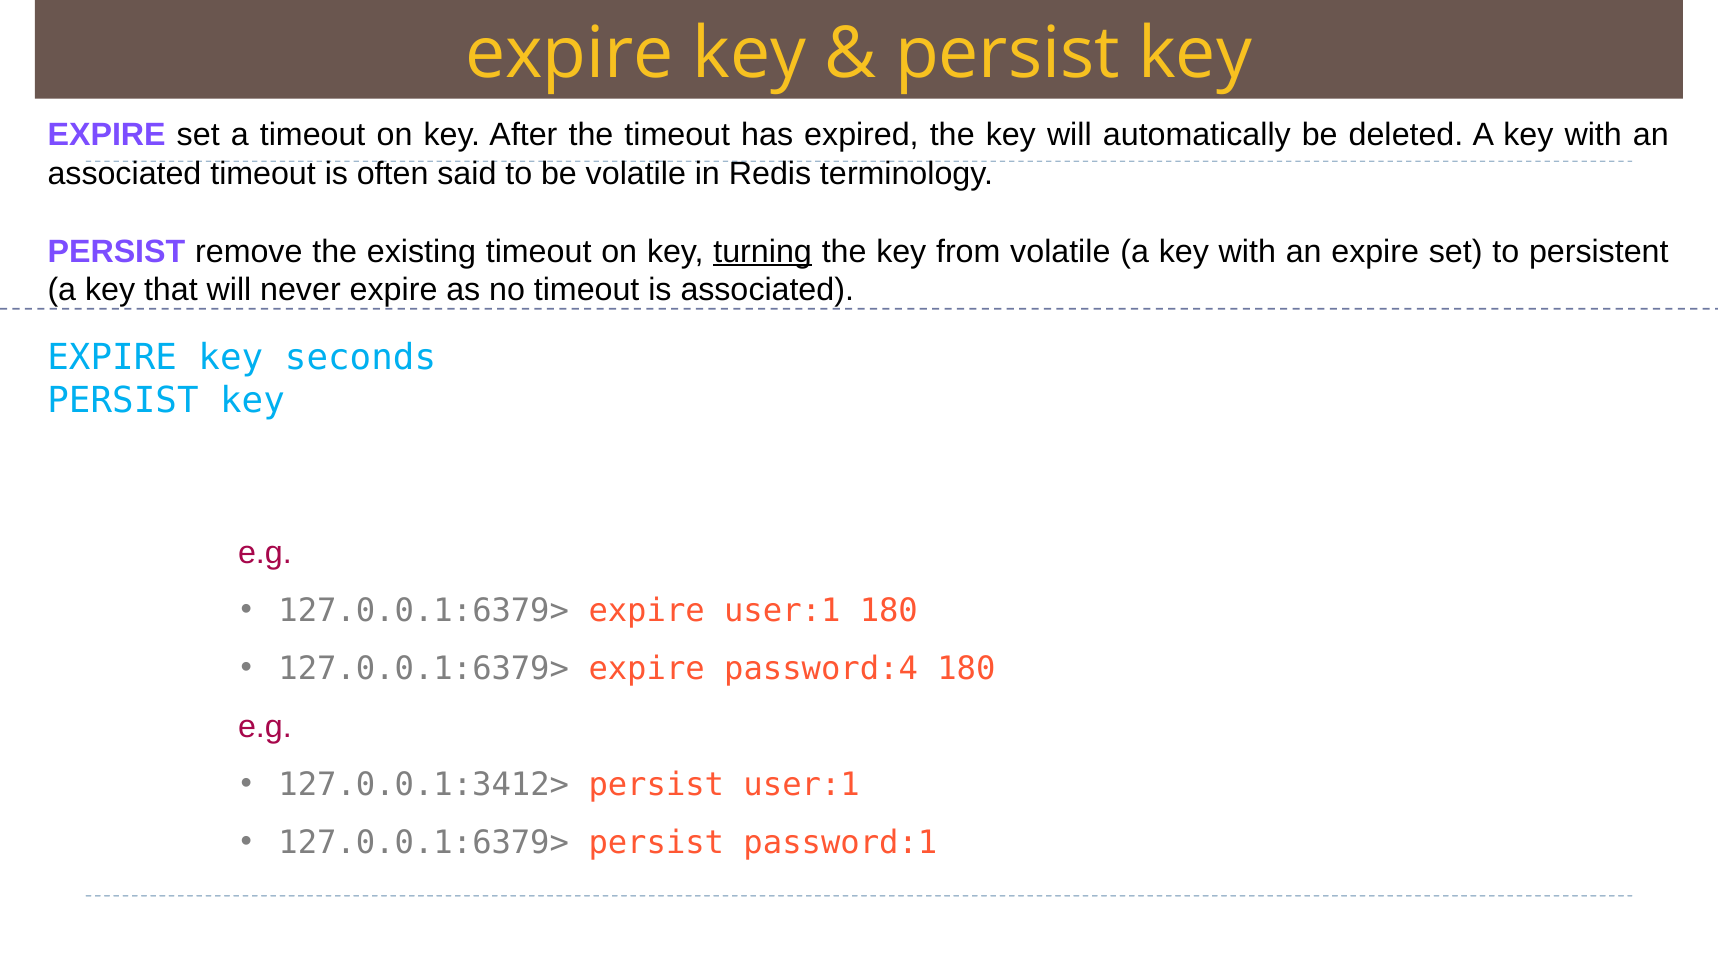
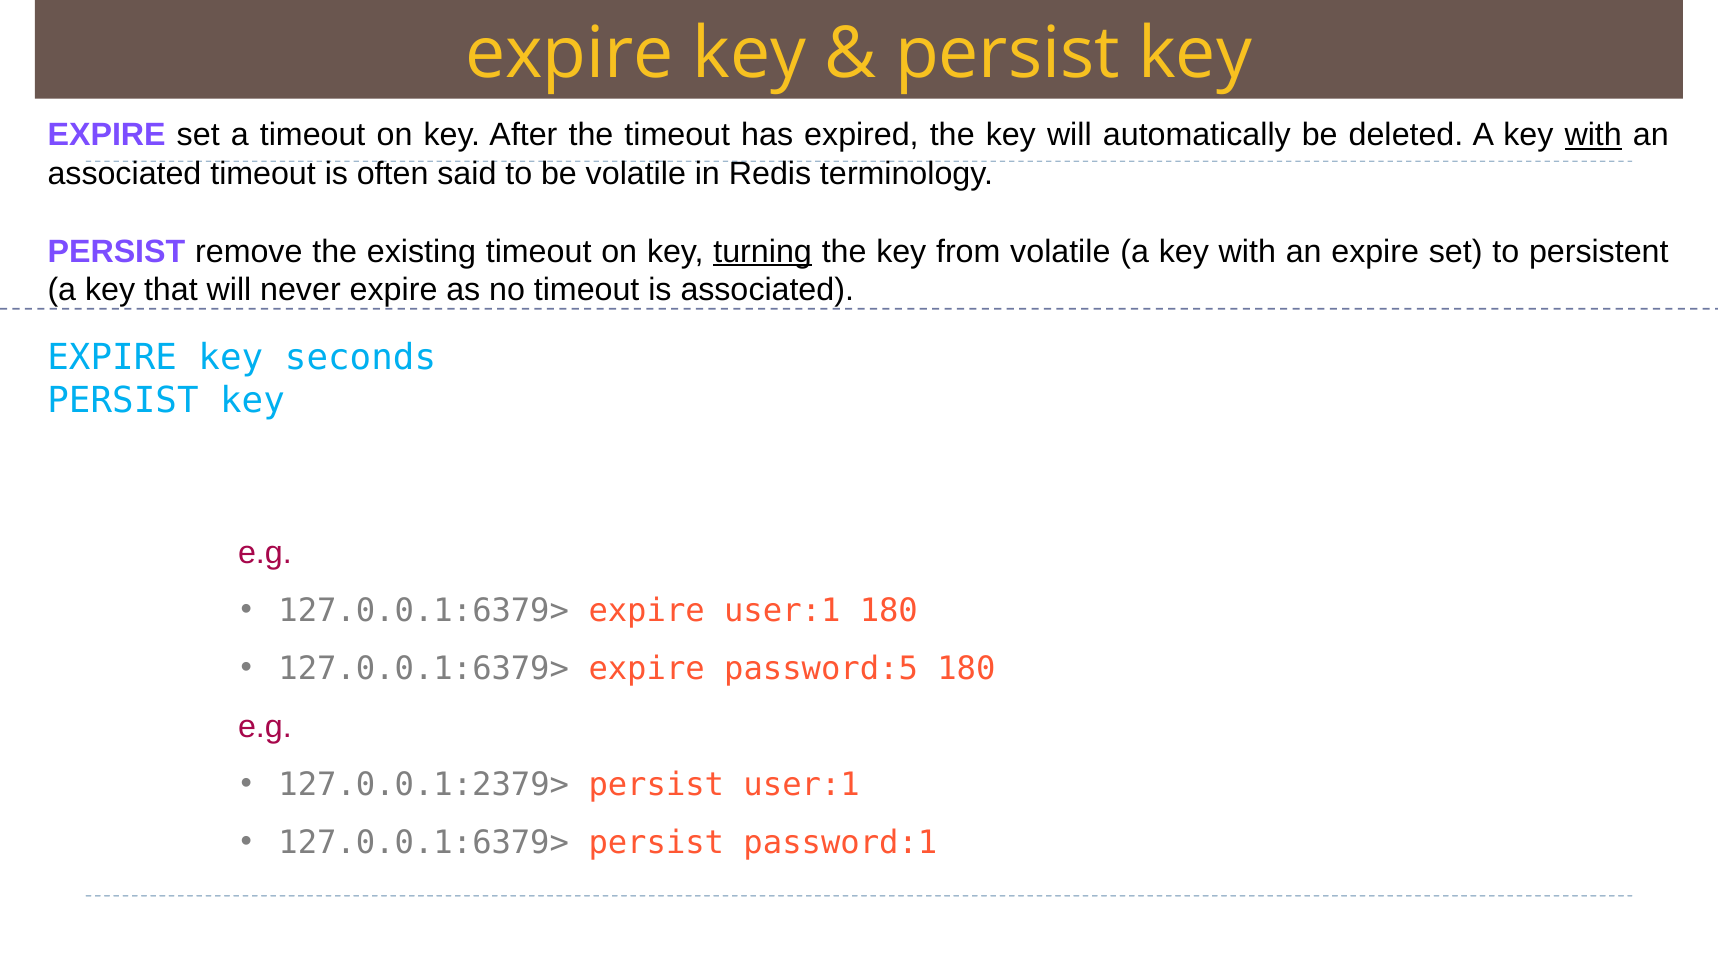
with underline: none -> present (1593, 135)
password:4: password:4 -> password:5 (821, 668)
127.0.0.1:3412>: 127.0.0.1:3412> -> 127.0.0.1:2379> (424, 784)
